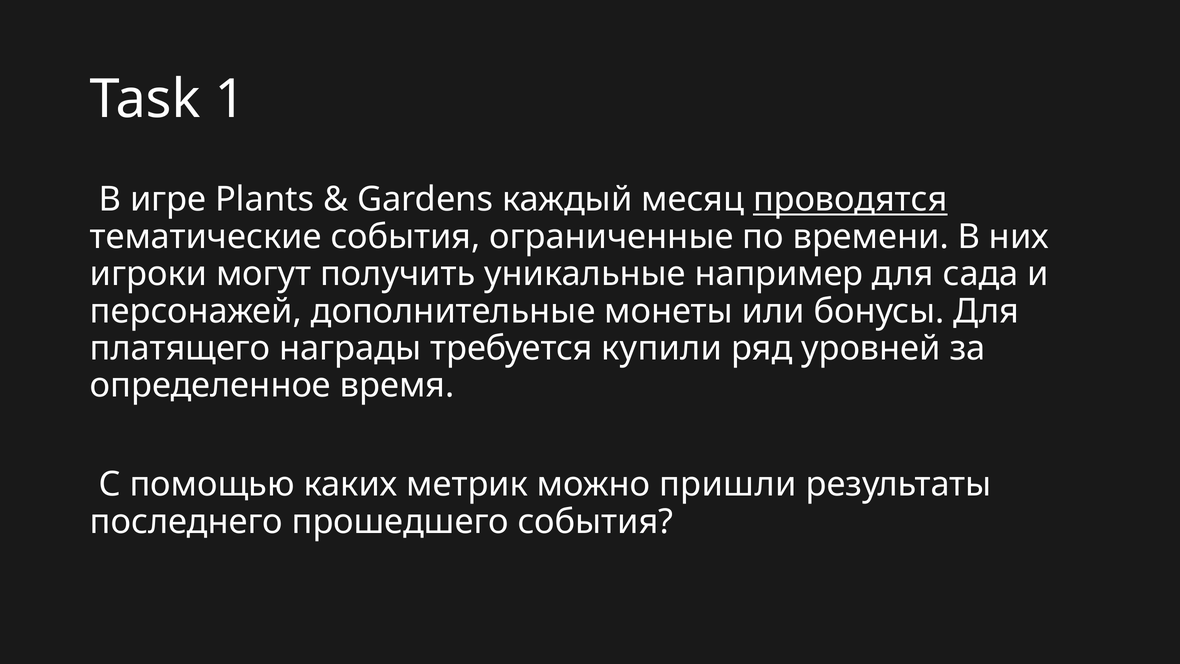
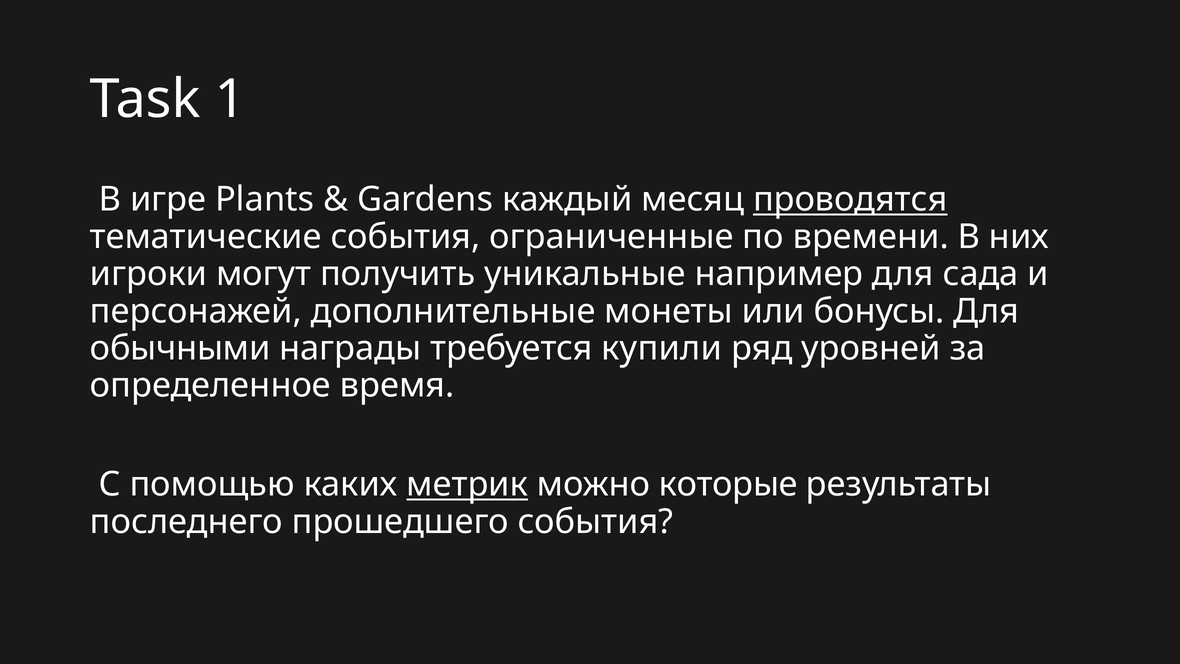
платящего: платящего -> обычными (180, 348)
метрик underline: none -> present (467, 484)
пришли: пришли -> которые (728, 484)
